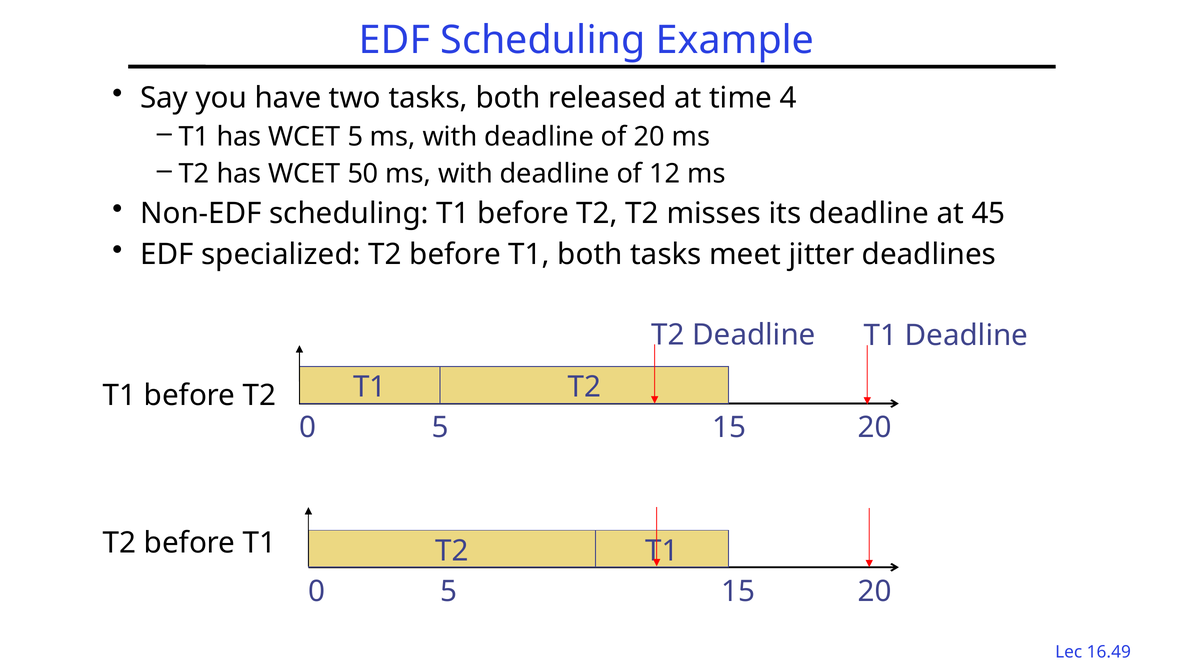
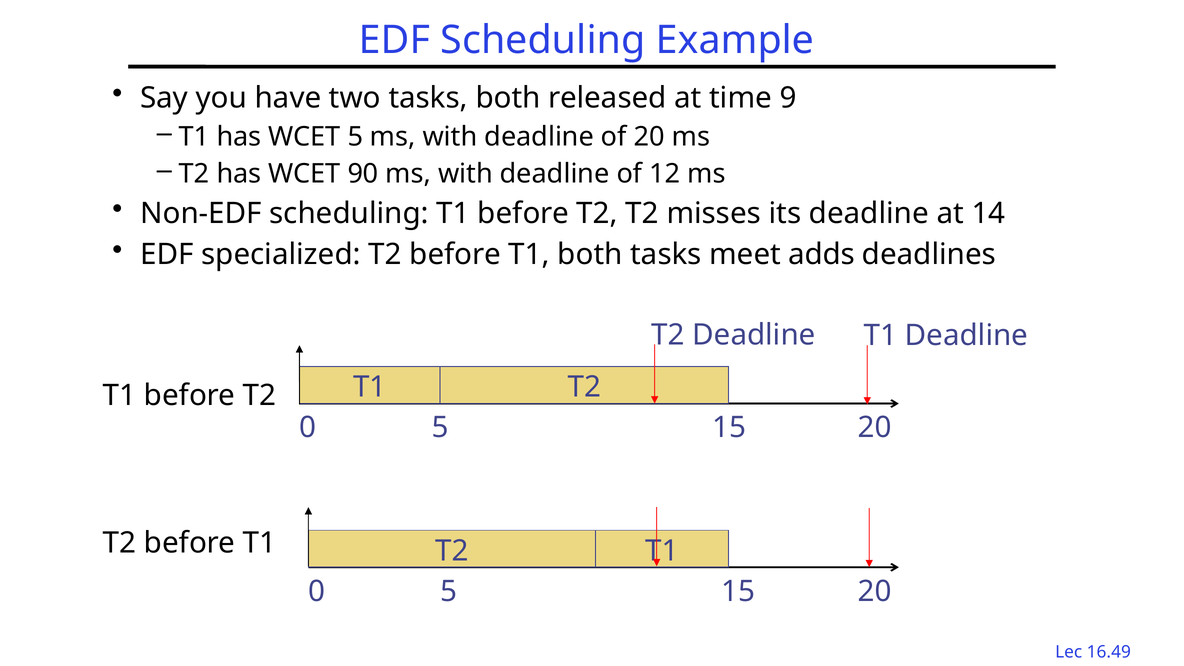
4: 4 -> 9 (788, 98)
50: 50 -> 90 (363, 174)
45: 45 -> 14 (988, 214)
jitter: jitter -> adds (822, 254)
